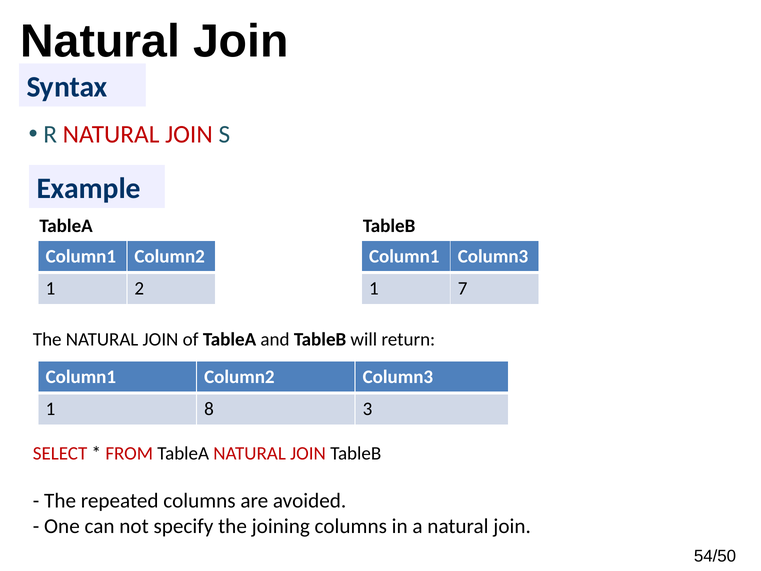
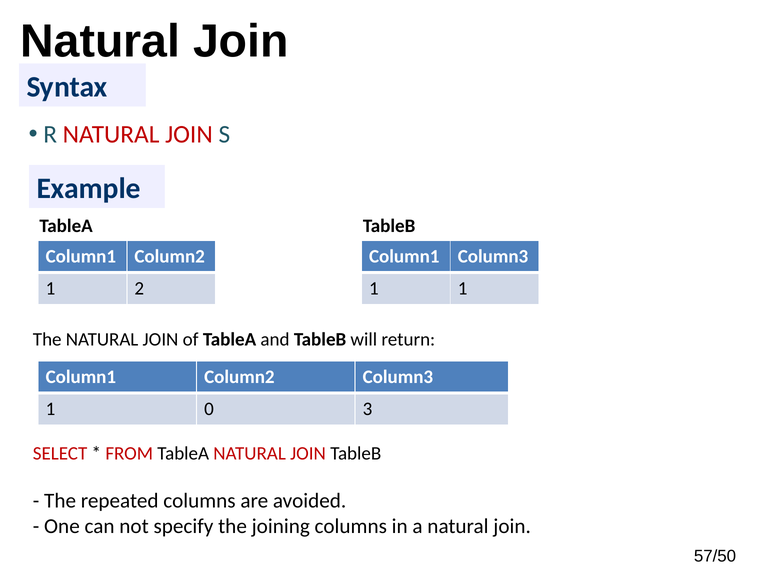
1 7: 7 -> 1 (463, 288)
8: 8 -> 0 (209, 409)
54/50: 54/50 -> 57/50 (715, 556)
